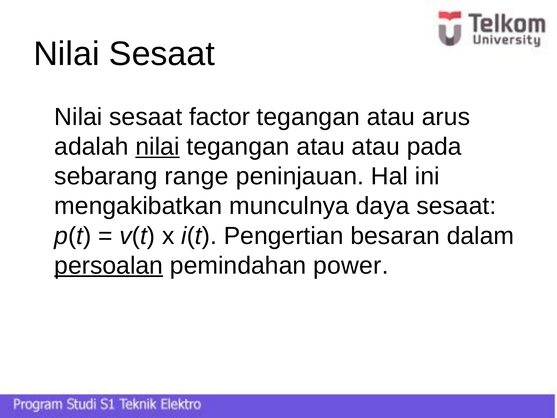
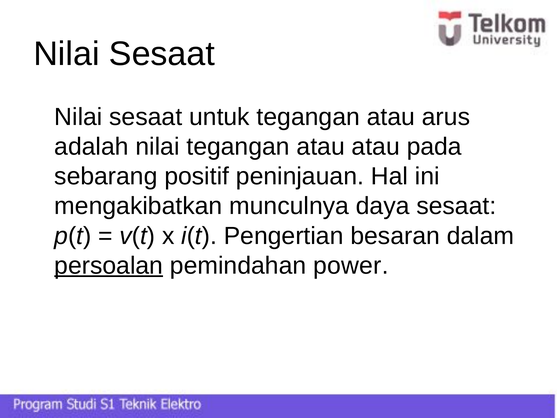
factor: factor -> untuk (219, 117)
nilai underline: present -> none (158, 147)
range: range -> positif (197, 176)
